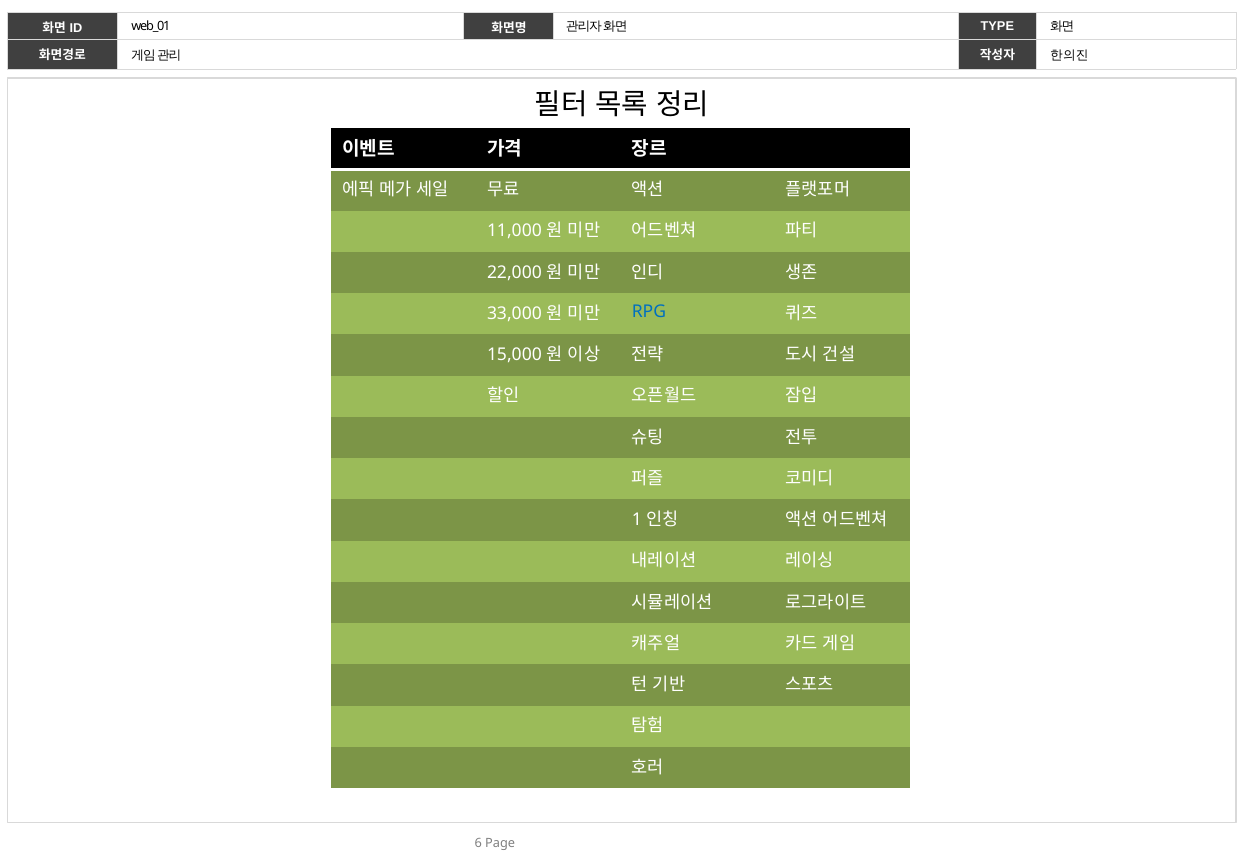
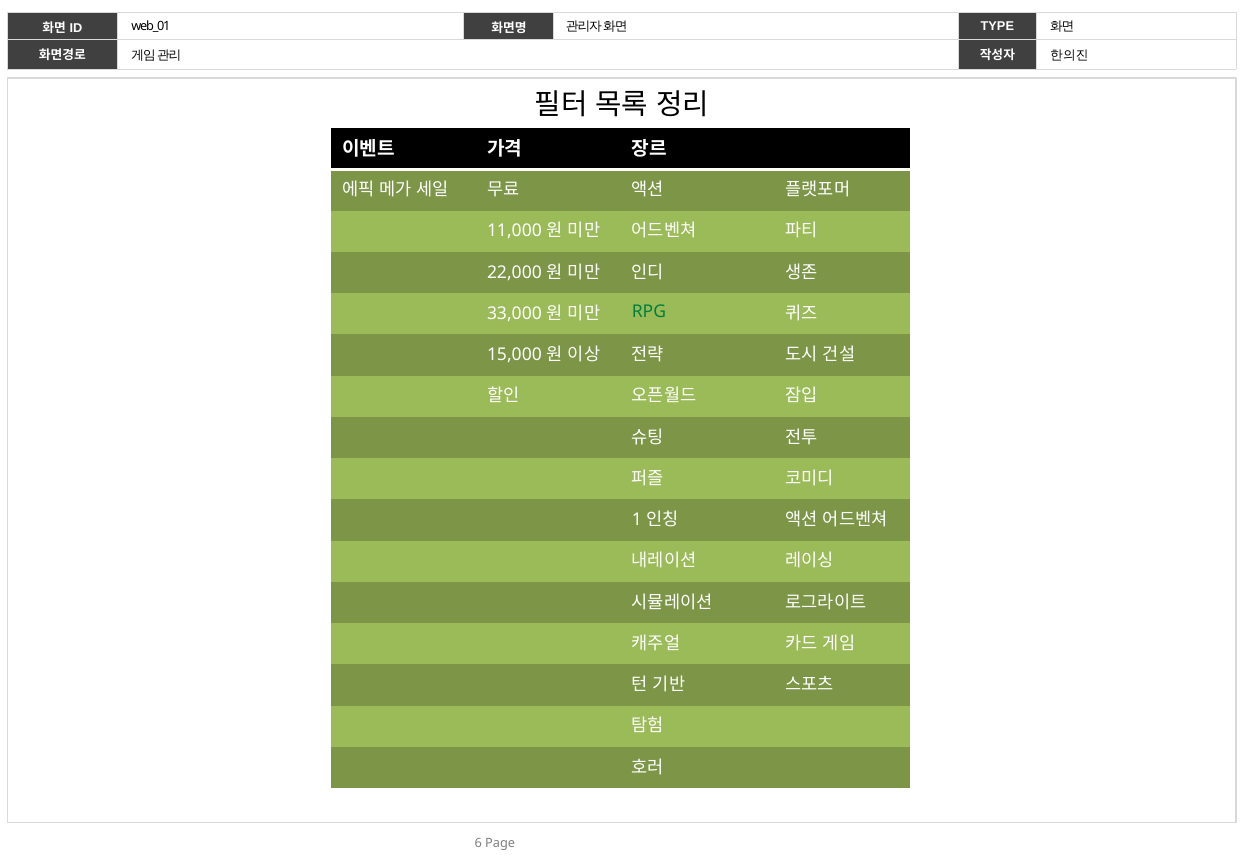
RPG colour: blue -> green (649, 312)
